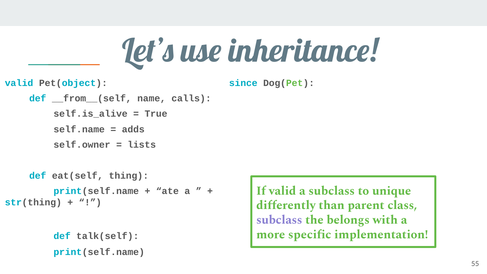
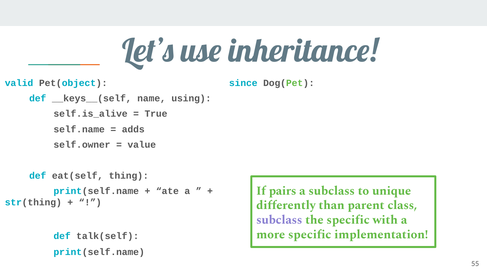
__from__(self: __from__(self -> __keys__(self (92, 98)
calls: calls -> using (191, 98)
lists: lists -> value (142, 145)
If valid: valid -> pairs (283, 191)
the belongs: belongs -> specific (348, 220)
